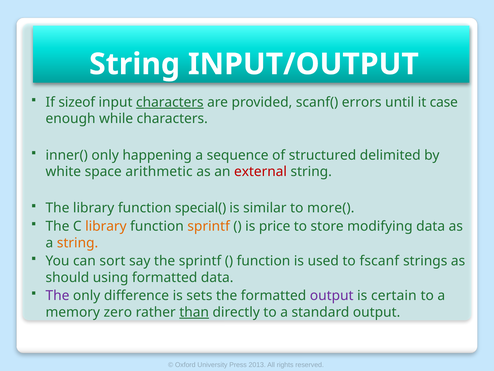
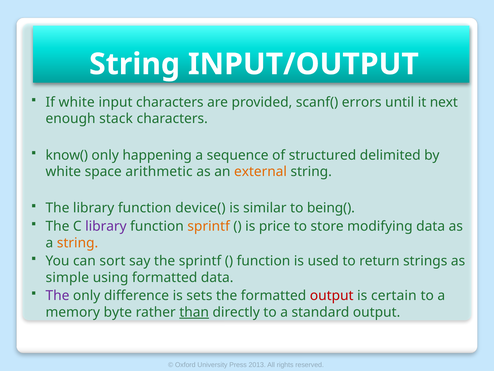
If sizeof: sizeof -> white (77, 102)
characters underline: present -> none (170, 102)
case: case -> next (444, 102)
while: while -> stack (116, 119)
inner(: inner( -> know( (67, 155)
external colour: red -> orange (260, 171)
special(: special( -> device( (200, 208)
more(: more( -> being( (331, 208)
library colour: orange -> purple (106, 226)
fscanf: fscanf -> return (379, 261)
should: should -> simple (67, 277)
output colour: purple -> red (332, 295)
zero: zero -> byte (118, 312)
